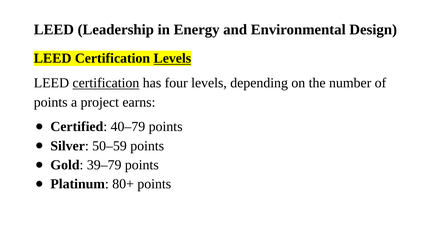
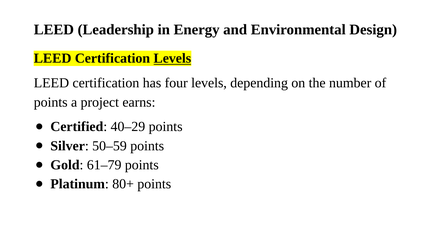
certification underline: present -> none (106, 83)
40–79: 40–79 -> 40–29 (128, 127)
39–79: 39–79 -> 61–79 (104, 165)
